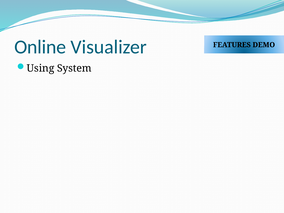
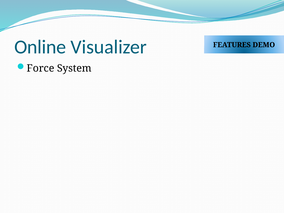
Using: Using -> Force (41, 68)
